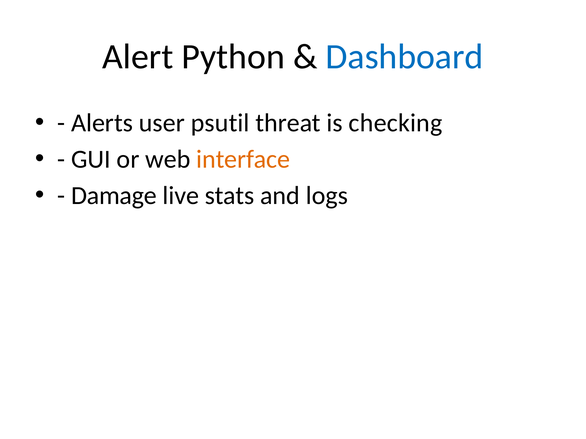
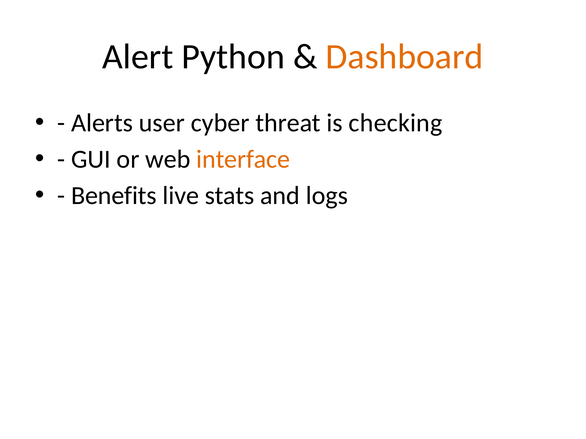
Dashboard colour: blue -> orange (404, 57)
psutil: psutil -> cyber (220, 123)
Damage: Damage -> Benefits (114, 196)
